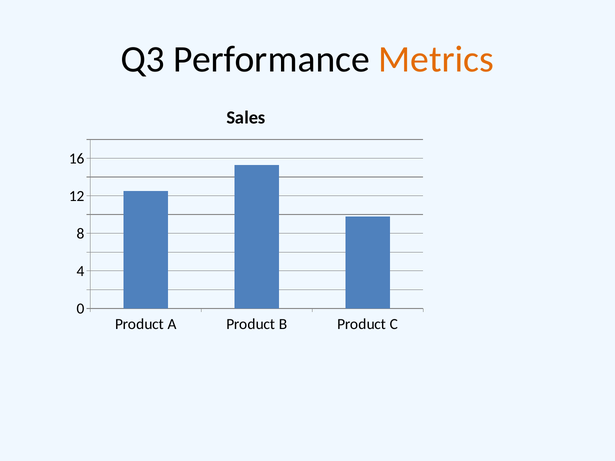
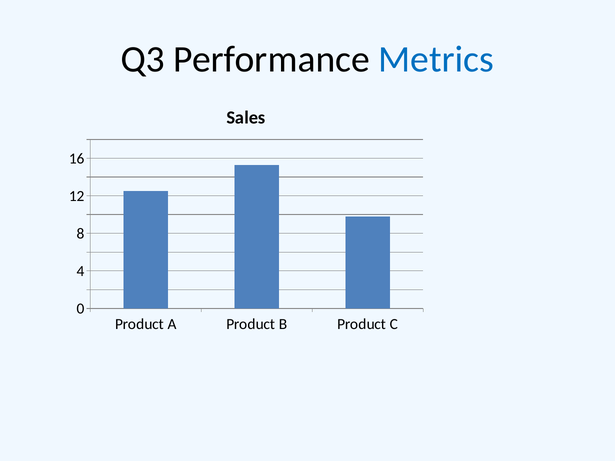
Metrics colour: orange -> blue (436, 60)
